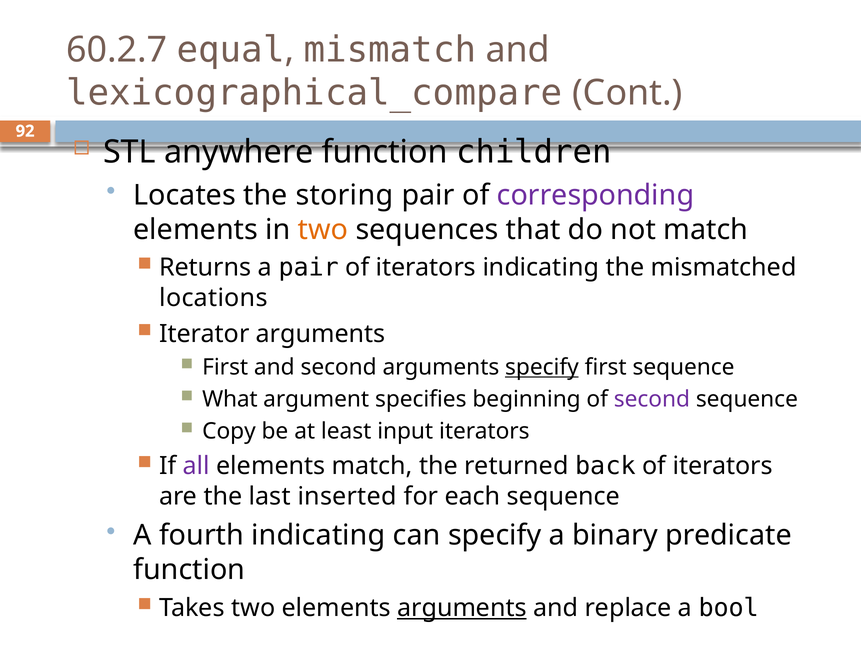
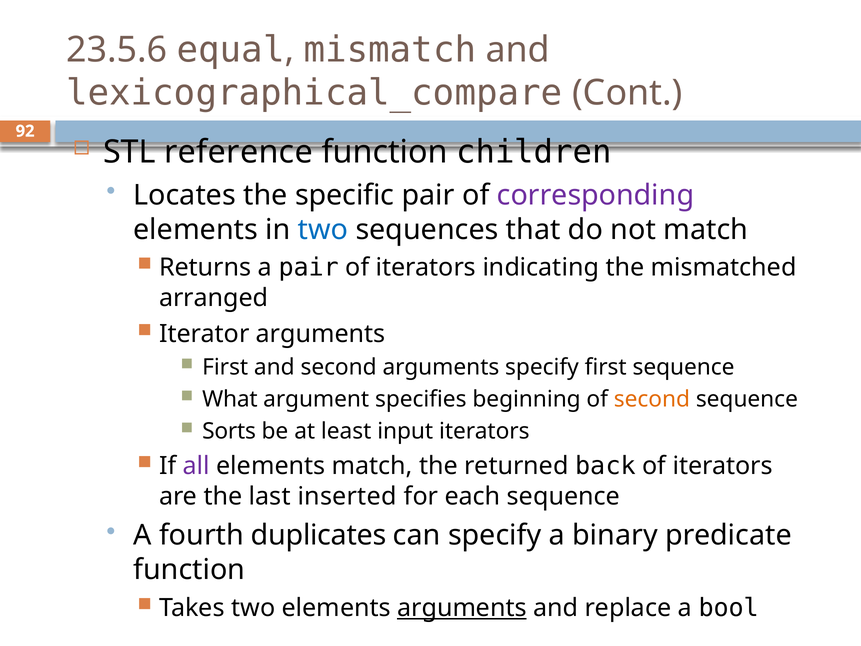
60.2.7: 60.2.7 -> 23.5.6 (117, 50)
anywhere: anywhere -> reference (239, 152)
storing: storing -> specific (345, 195)
two colour: orange -> blue (323, 230)
locations: locations -> arranged (214, 298)
specify underline: present -> none (542, 367)
second colour: purple -> orange (652, 399)
Copy: Copy -> Sorts (229, 431)
fourth indicating: indicating -> duplicates (319, 535)
